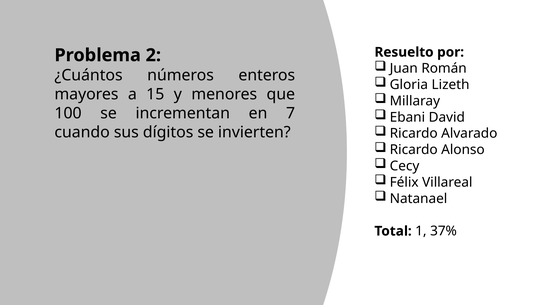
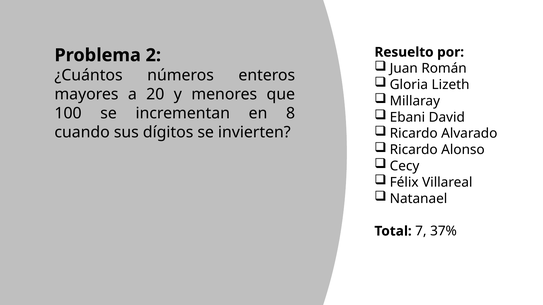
15: 15 -> 20 (155, 95)
7: 7 -> 8 (291, 114)
1: 1 -> 7 (421, 231)
